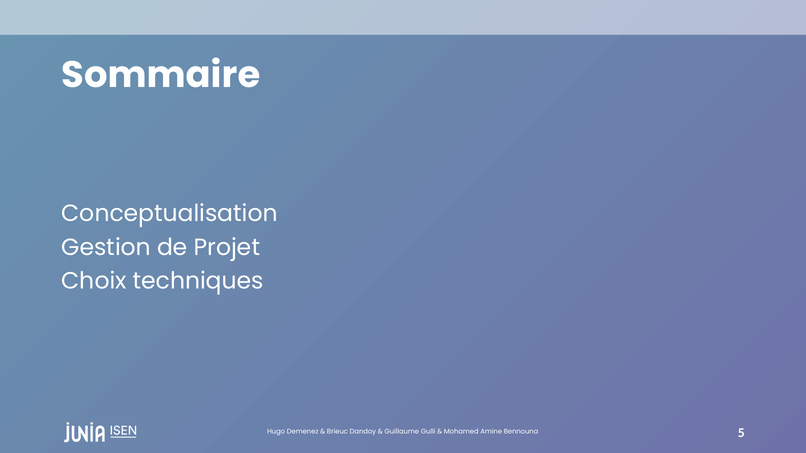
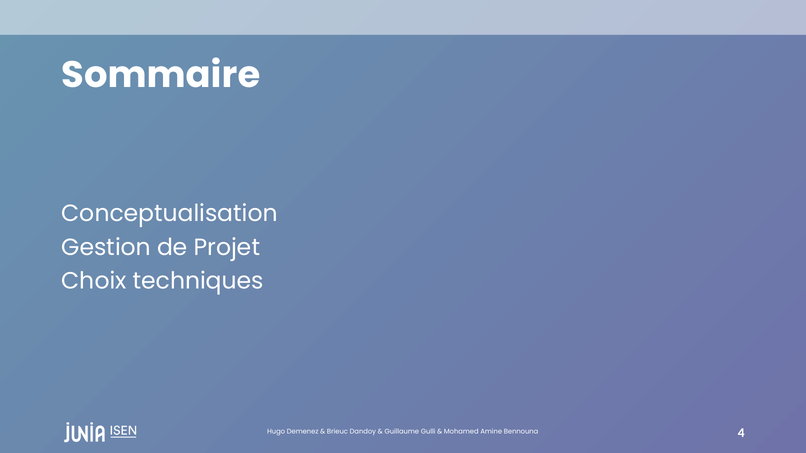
5: 5 -> 4 (741, 433)
